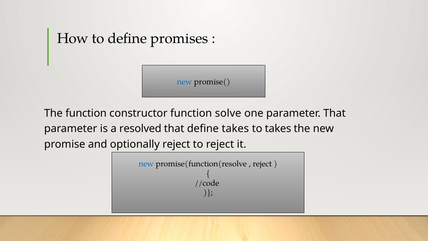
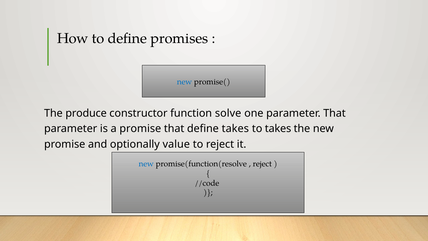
The function: function -> produce (86, 113)
a resolved: resolved -> promise (140, 129)
optionally reject: reject -> value (176, 144)
